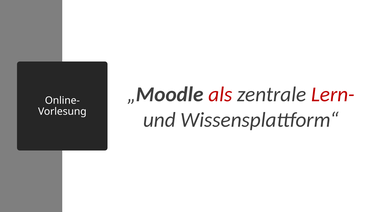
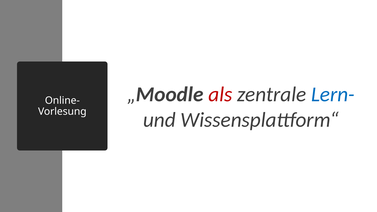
Lern- colour: red -> blue (333, 94)
